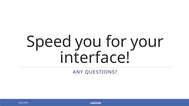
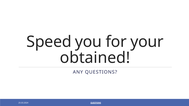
interface: interface -> obtained (95, 58)
